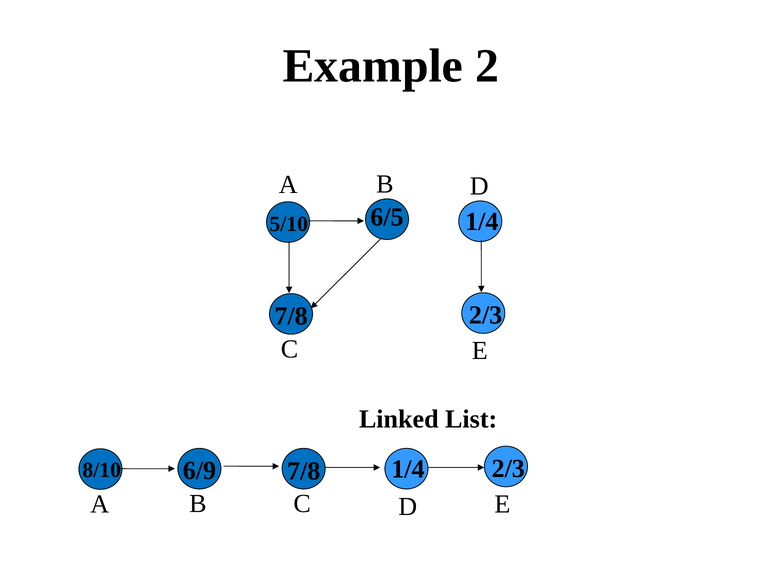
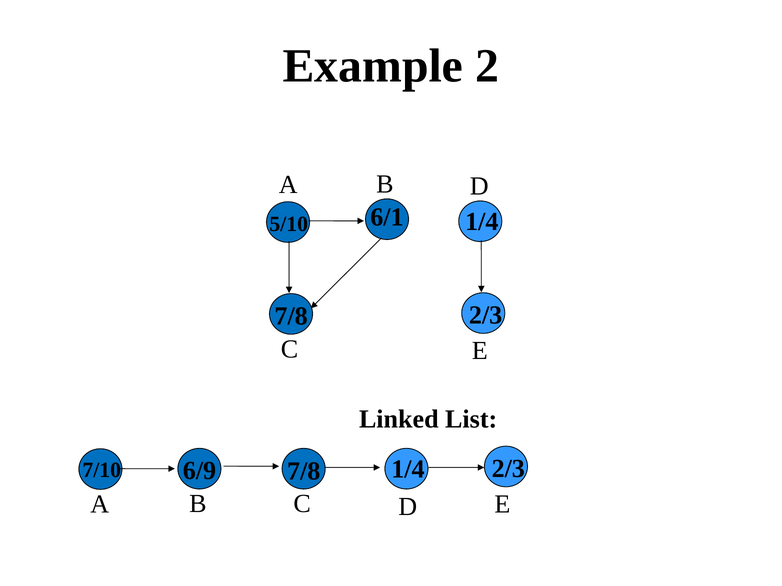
6/5: 6/5 -> 6/1 (387, 217)
8/10: 8/10 -> 7/10 (102, 470)
